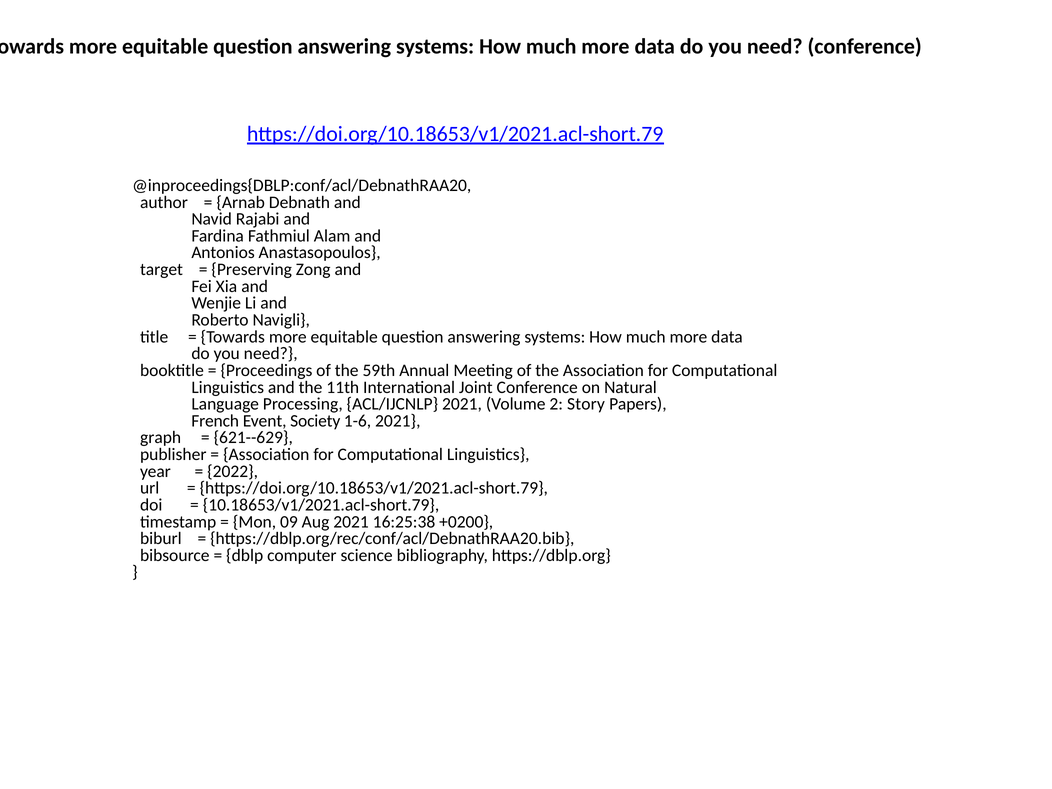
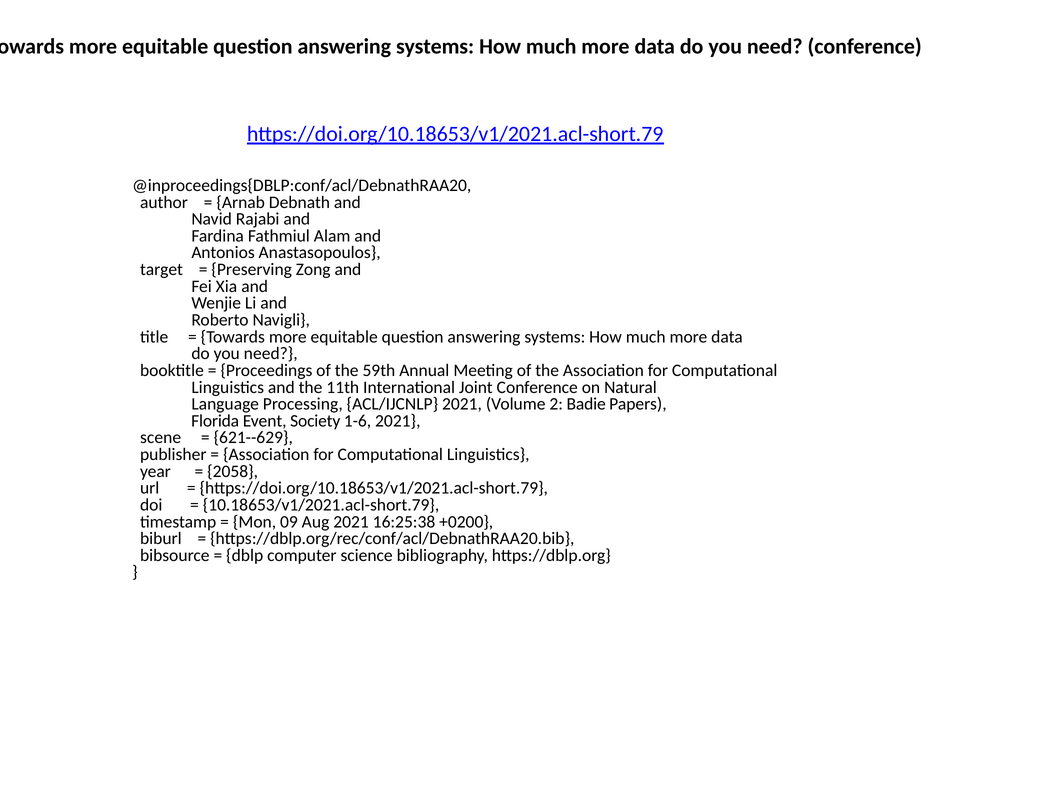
Story: Story -> Badie (586, 404)
French: French -> Florida (215, 421)
graph: graph -> scene (161, 438)
2022: 2022 -> 2058 (233, 471)
